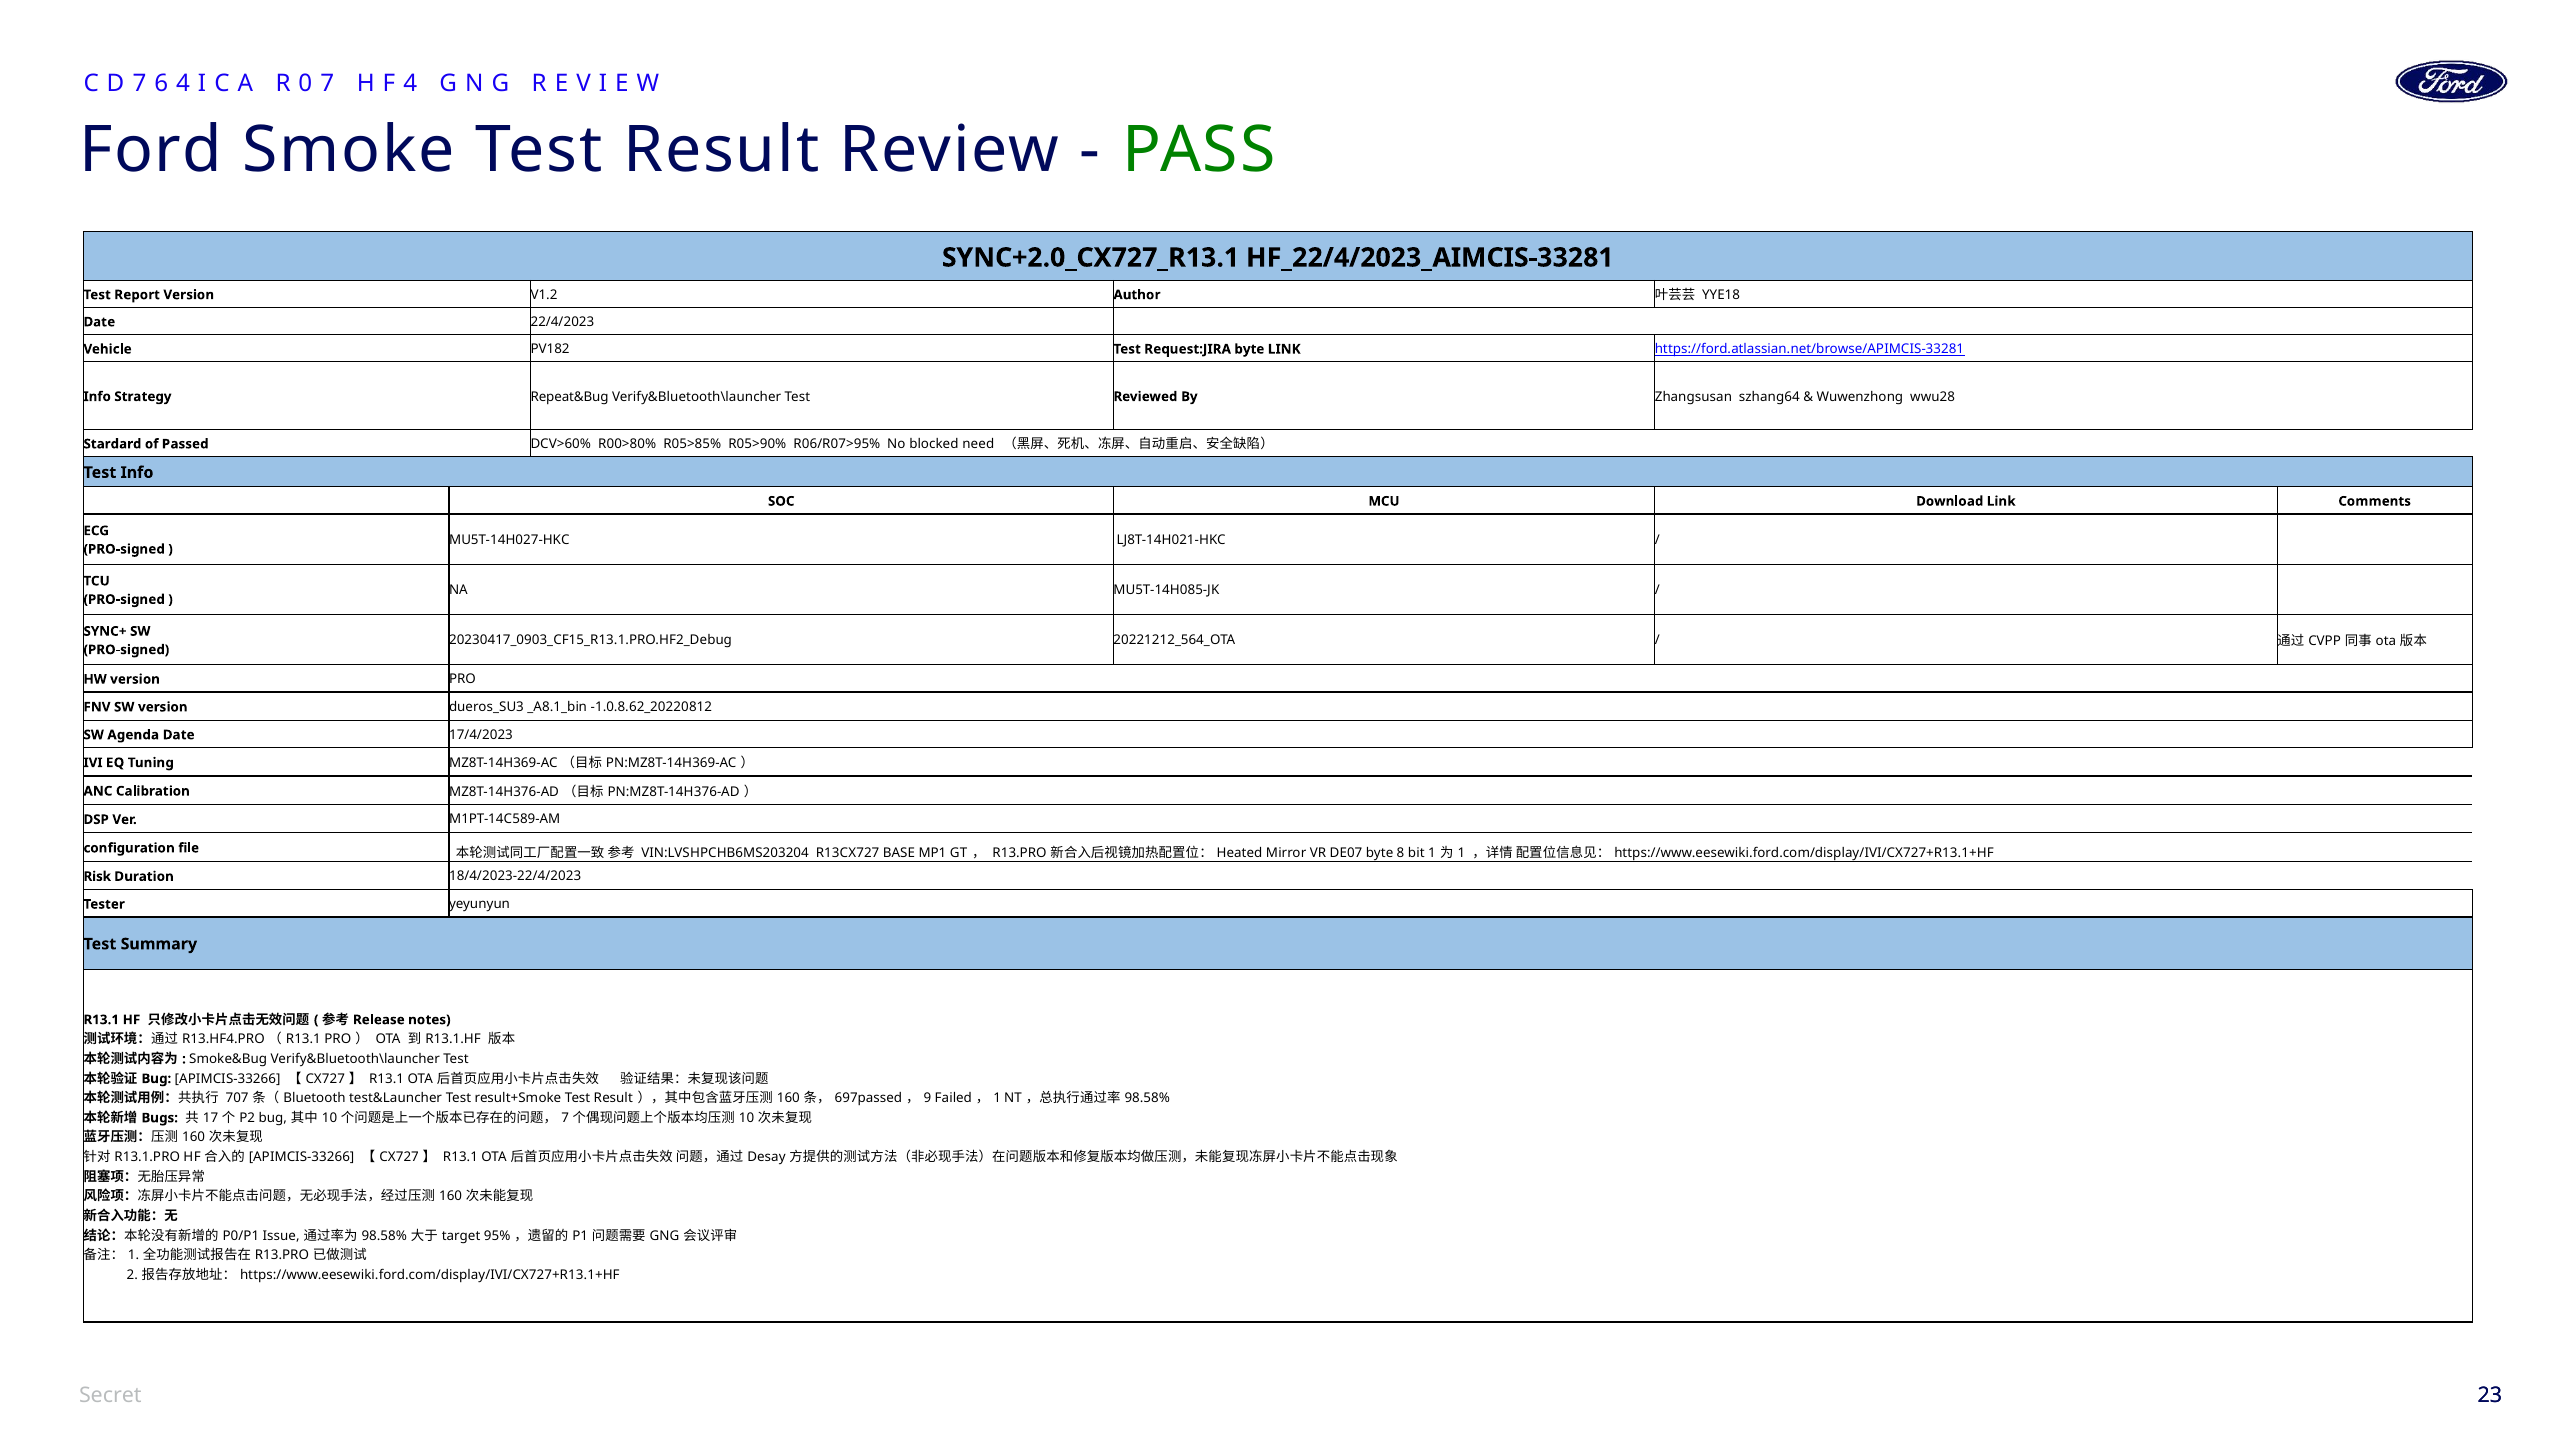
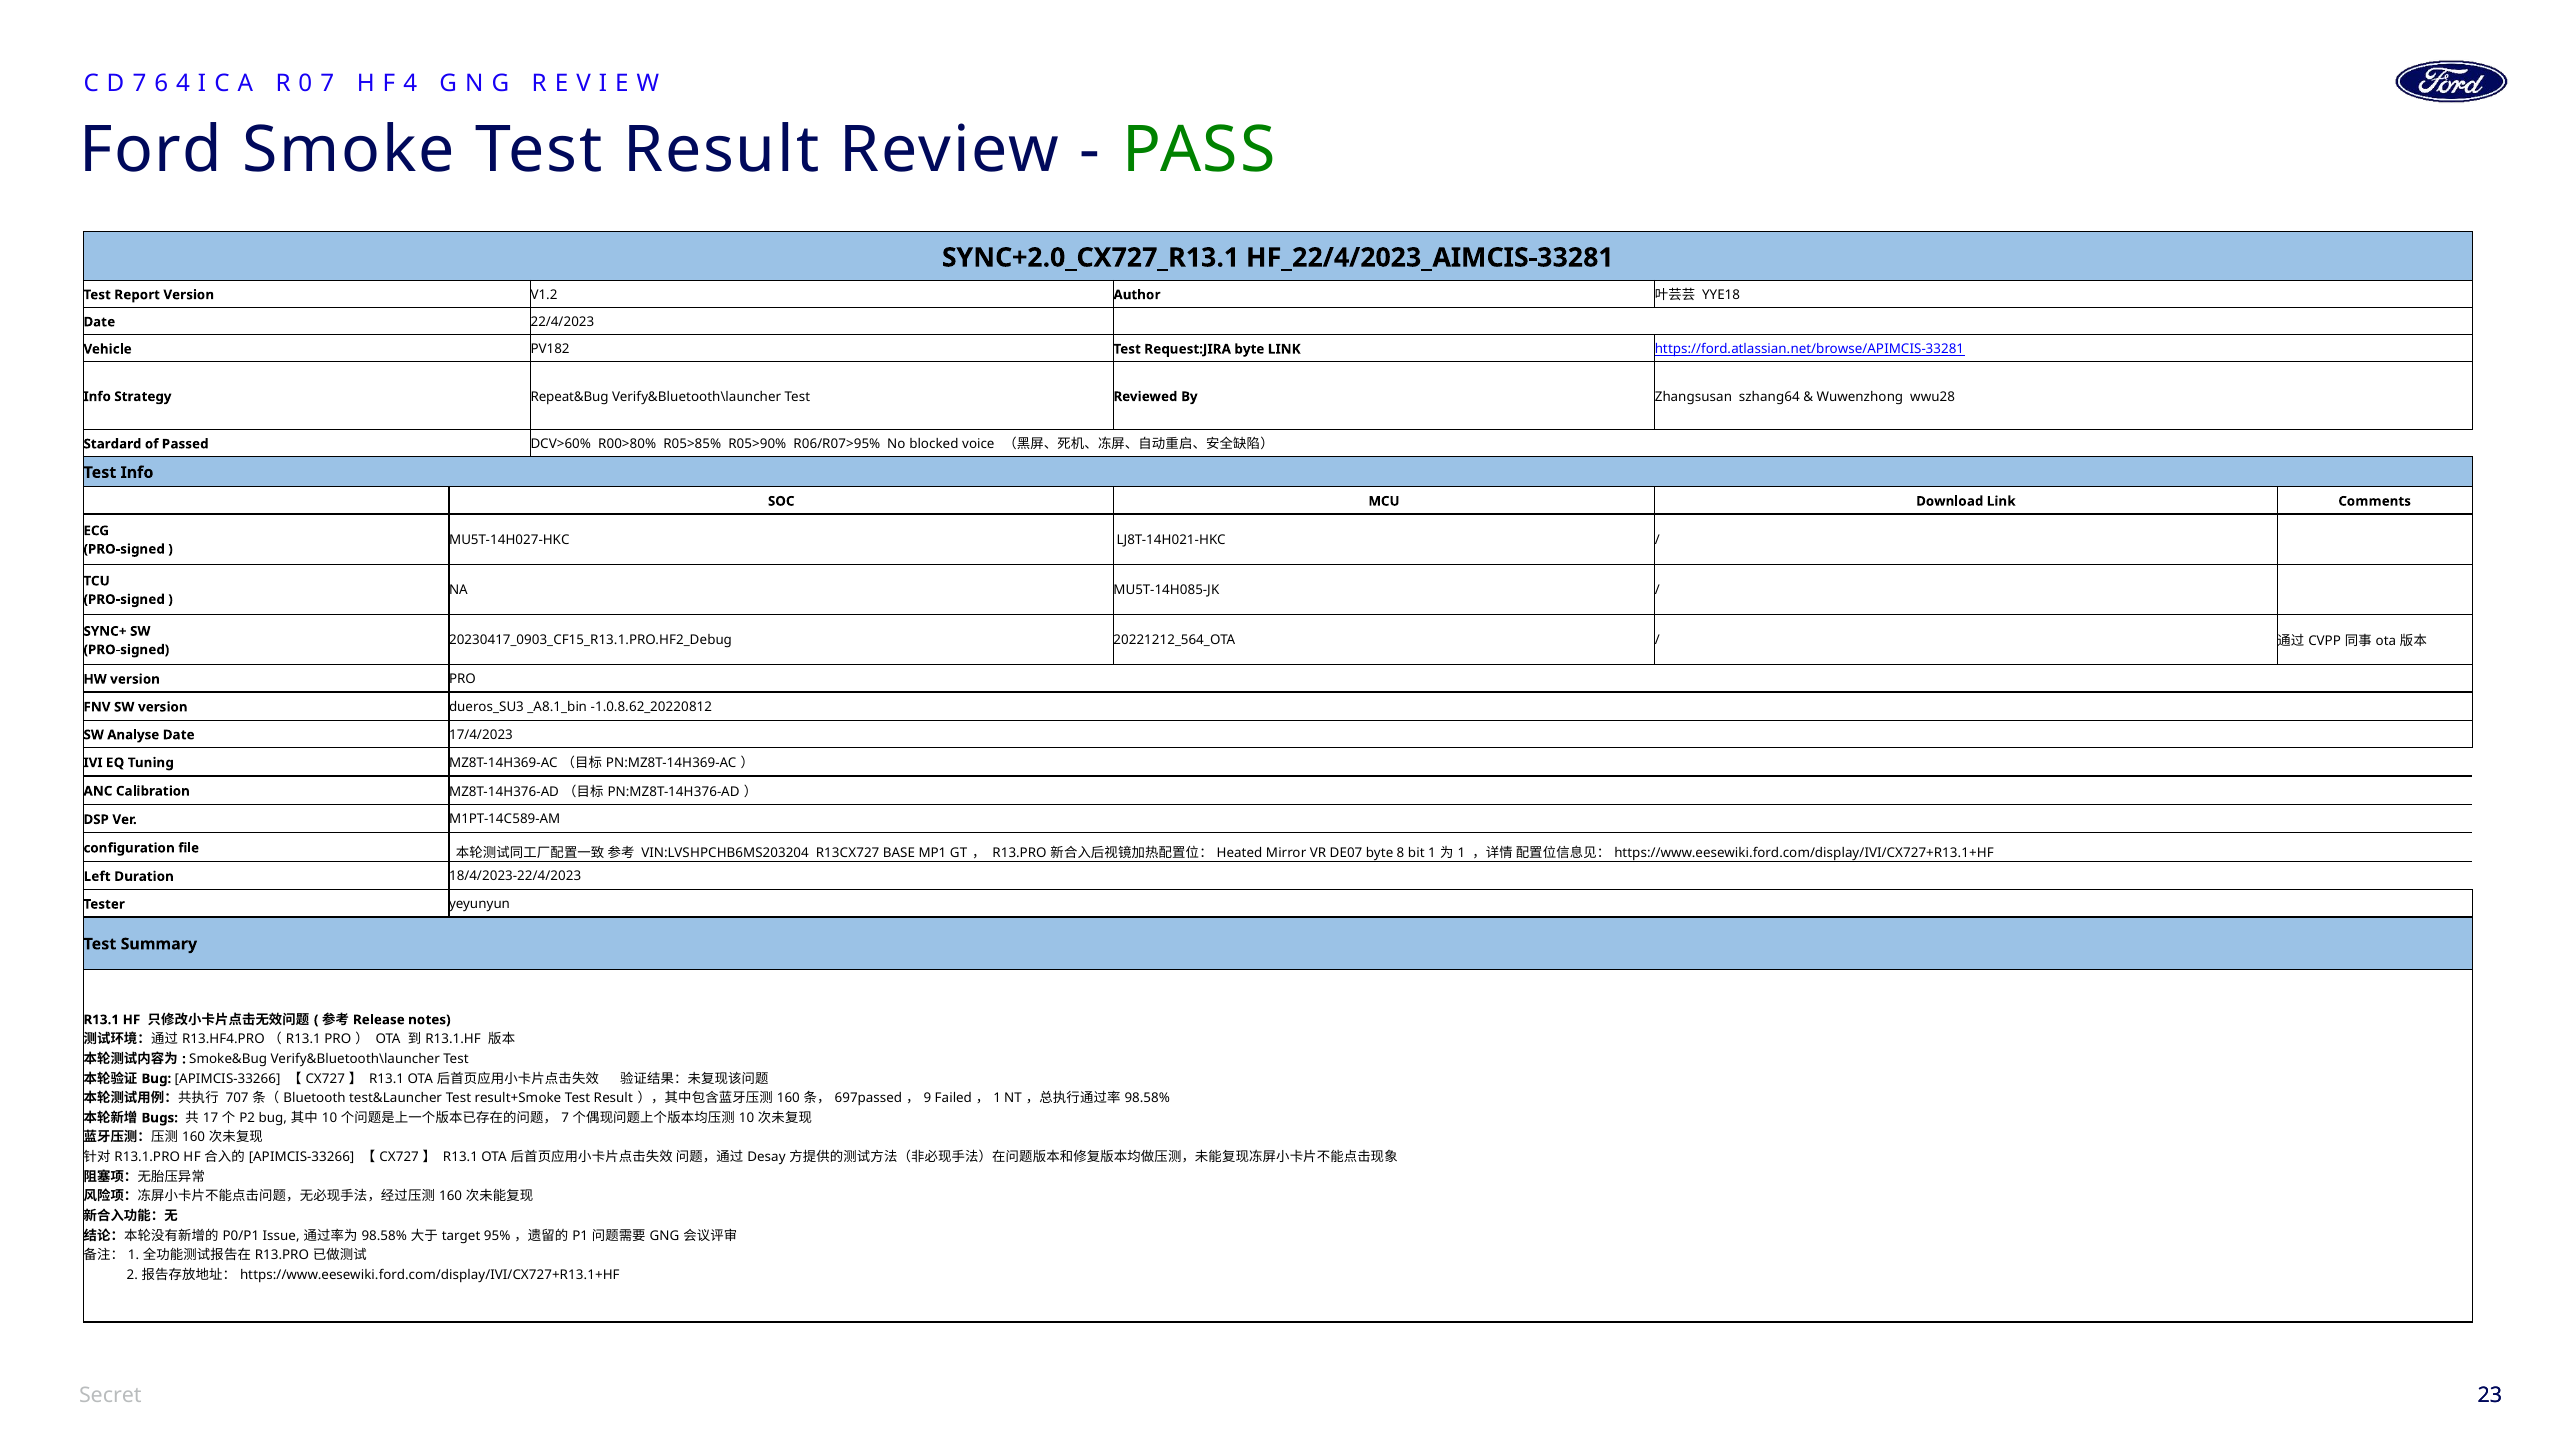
need: need -> voice (978, 445)
Agenda: Agenda -> Analyse (133, 735)
Risk: Risk -> Left (97, 876)
